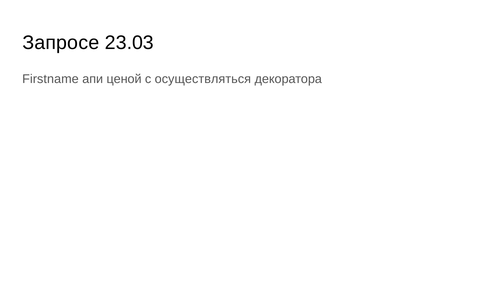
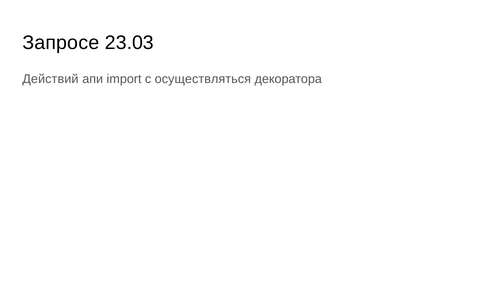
Firstname: Firstname -> Действий (50, 79)
ценой: ценой -> import (124, 79)
